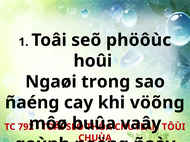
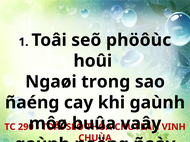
khi vöõng: vöõng -> gaùnh (157, 103)
792: 792 -> 290 (26, 127)
TÔÙI: TÔÙI -> VINH (174, 127)
